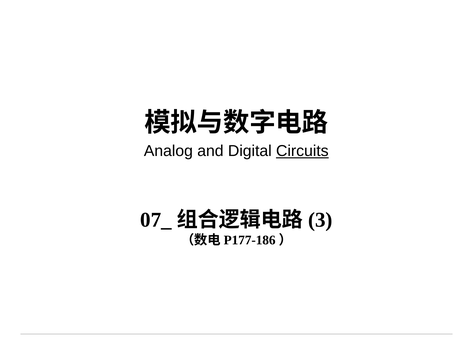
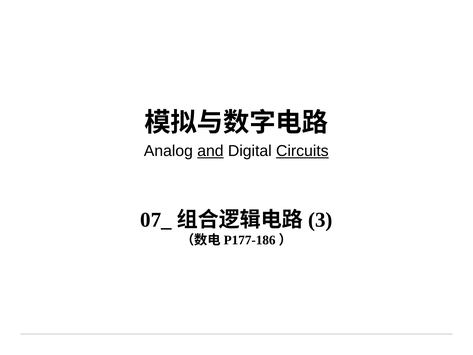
and underline: none -> present (210, 151)
